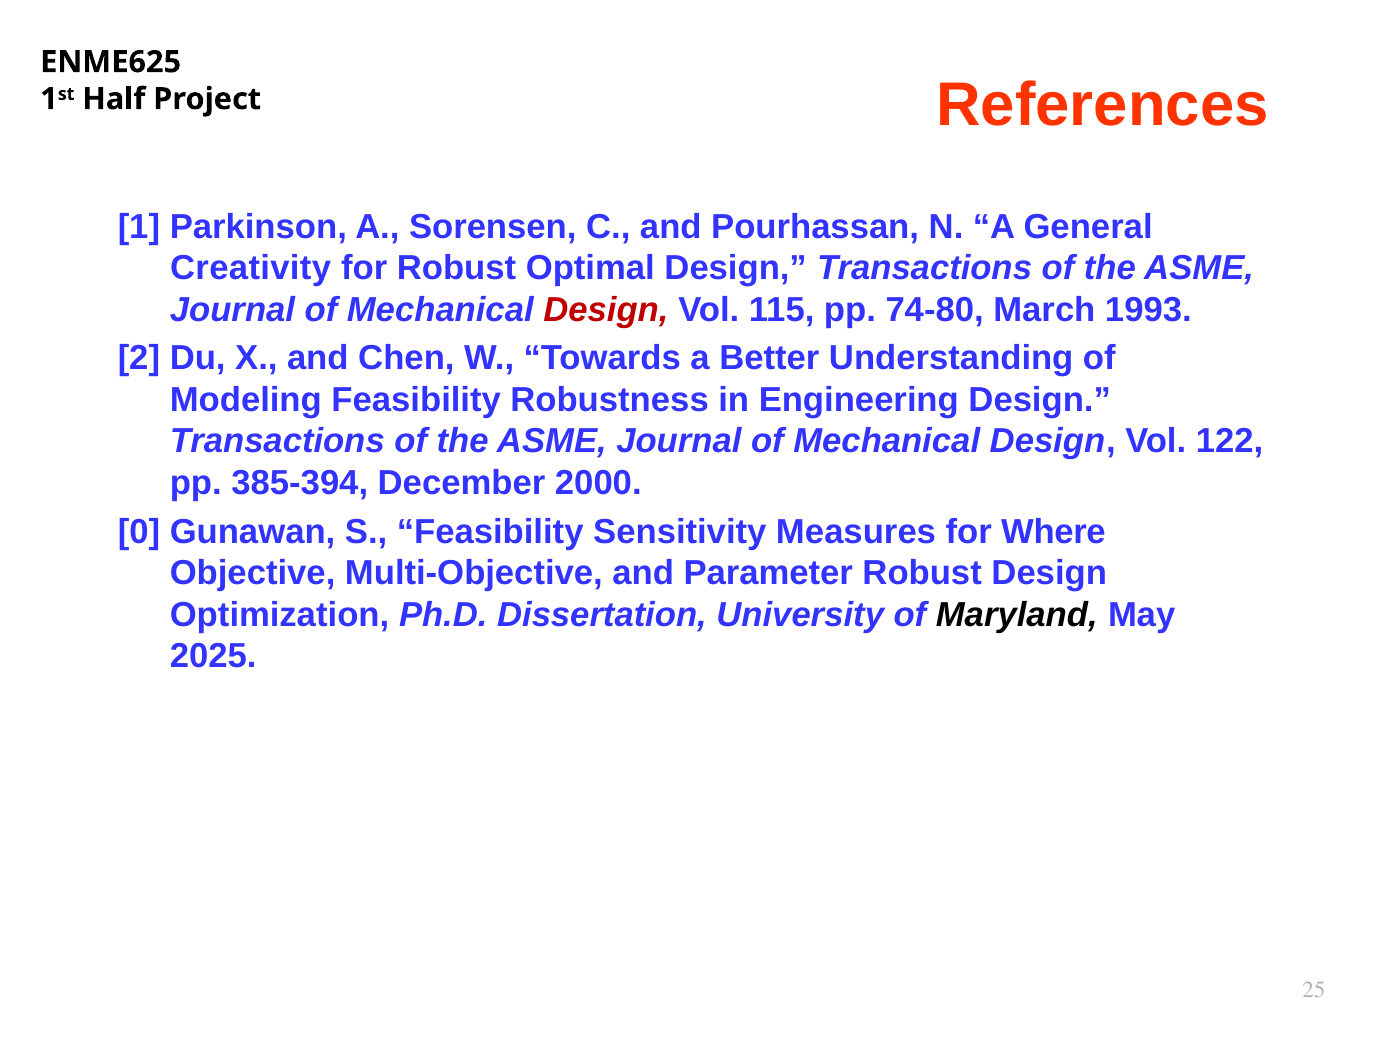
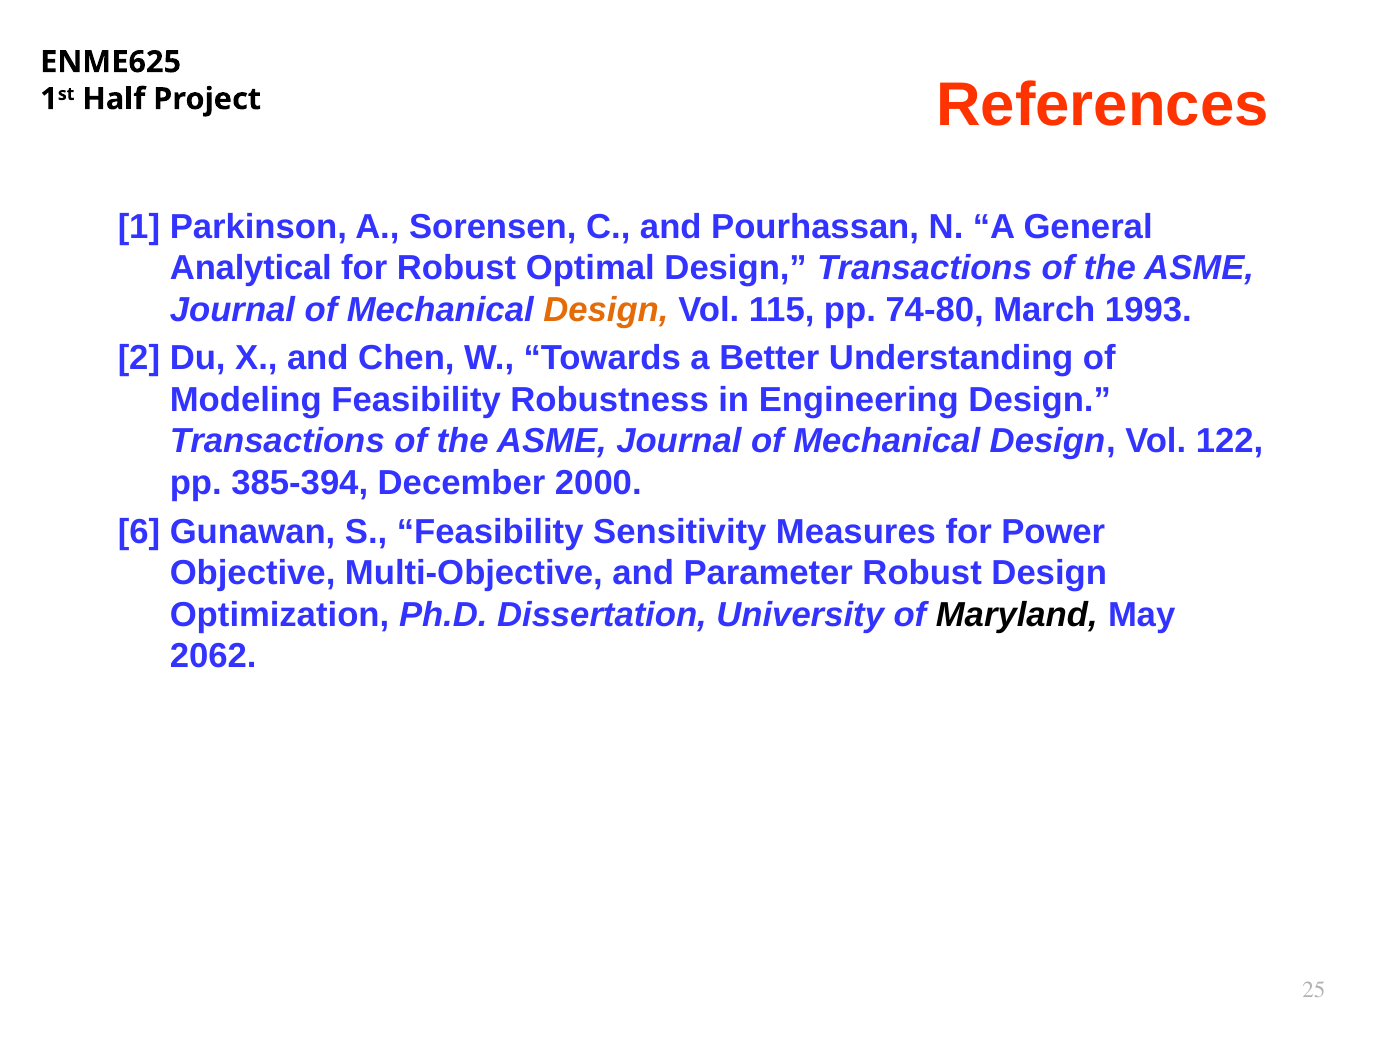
Creativity: Creativity -> Analytical (251, 268)
Design colour: red -> orange (606, 310)
0: 0 -> 6 (139, 532)
Where: Where -> Power (1053, 532)
2025: 2025 -> 2062 (213, 657)
